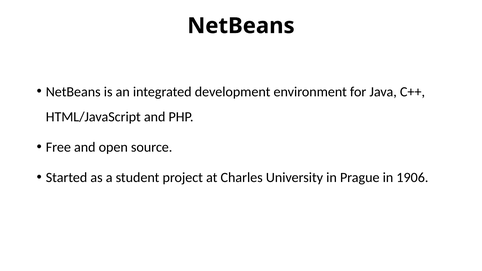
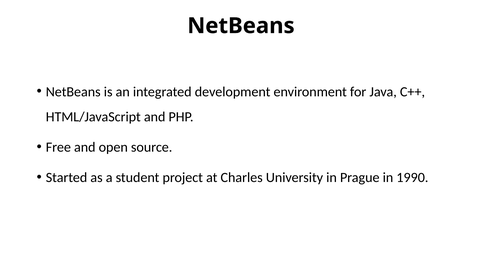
1906: 1906 -> 1990 (412, 178)
